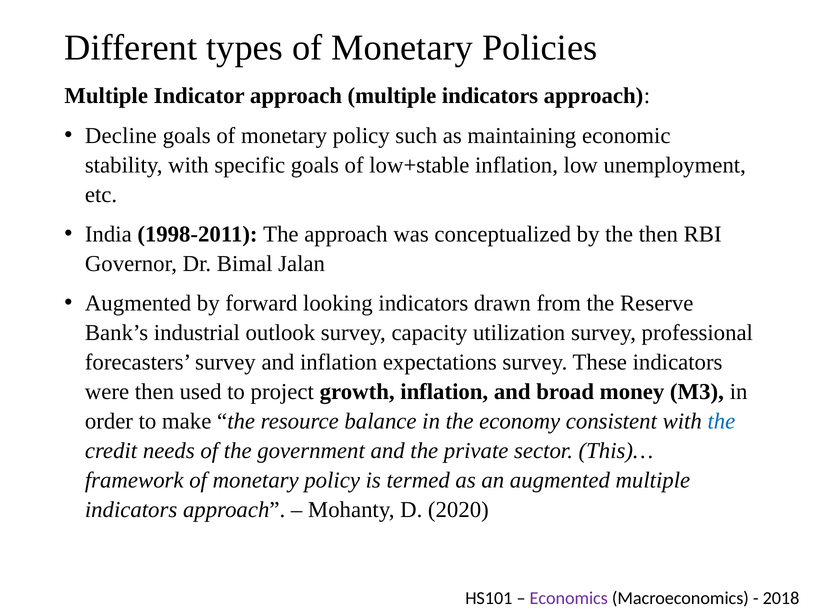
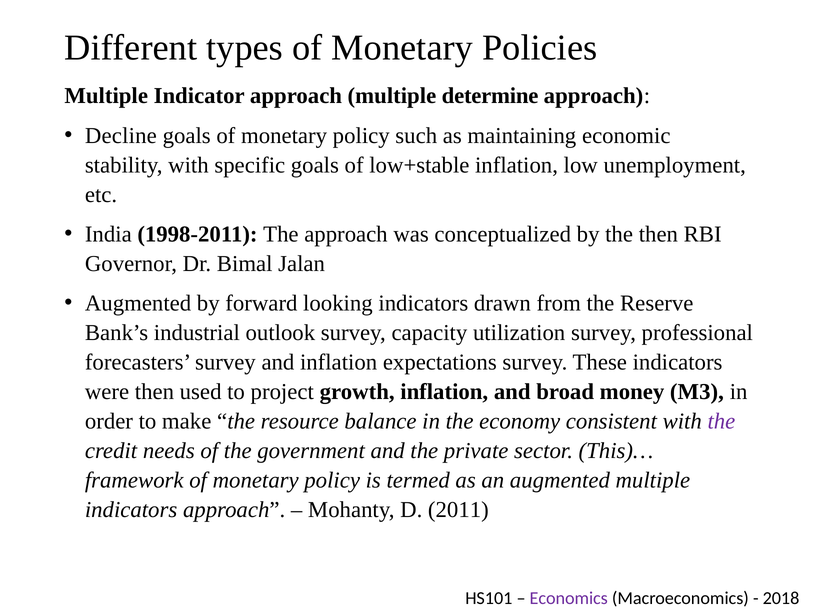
approach multiple indicators: indicators -> determine (490, 96)
the colour: blue -> purple (721, 421)
2020: 2020 -> 2011 (458, 510)
